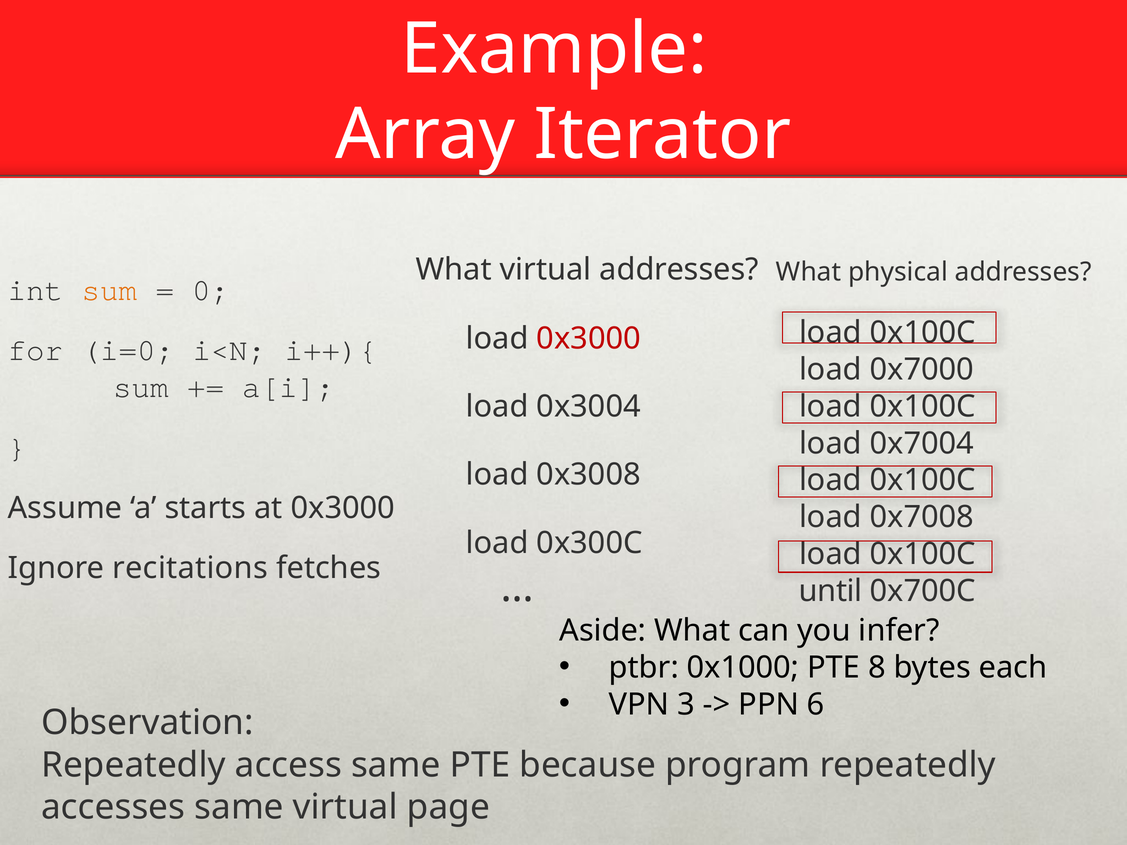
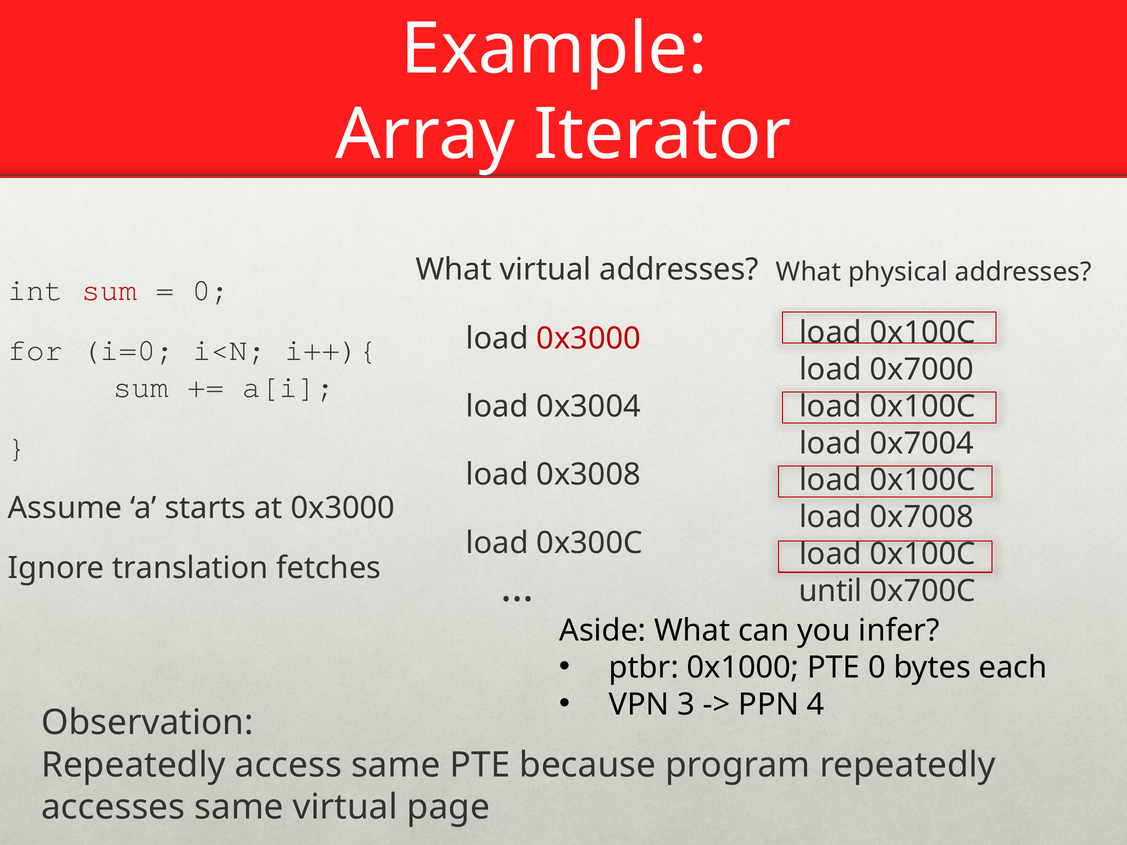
sum colour: orange -> red (109, 290)
recitations: recitations -> translation (190, 568)
PTE 8: 8 -> 0 (877, 668)
6: 6 -> 4 (816, 705)
